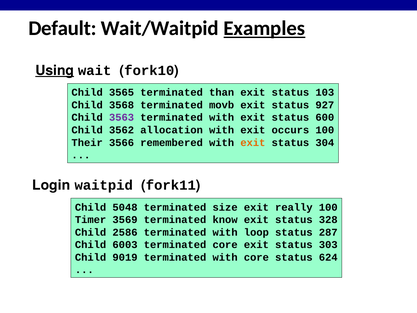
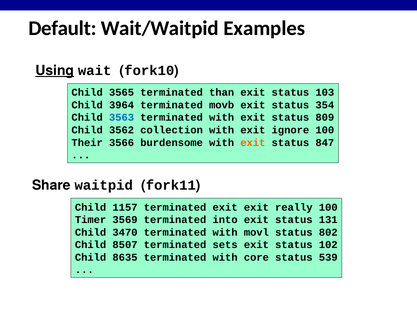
Examples underline: present -> none (264, 28)
3568: 3568 -> 3964 (122, 105)
927: 927 -> 354 (325, 105)
3563 colour: purple -> blue (122, 117)
600: 600 -> 809 (325, 117)
allocation: allocation -> collection (172, 130)
occurs: occurs -> ignore (290, 130)
remembered: remembered -> burdensome (172, 142)
304: 304 -> 847 (325, 142)
Login: Login -> Share (51, 185)
5048: 5048 -> 1157 (125, 207)
terminated size: size -> exit (225, 207)
know: know -> into (225, 220)
328: 328 -> 131 (328, 220)
2586: 2586 -> 3470 (125, 232)
loop: loop -> movl (256, 232)
287: 287 -> 802 (328, 232)
6003: 6003 -> 8507 (125, 245)
terminated core: core -> sets (225, 245)
303: 303 -> 102 (328, 245)
9019: 9019 -> 8635 (125, 257)
624: 624 -> 539 (328, 257)
